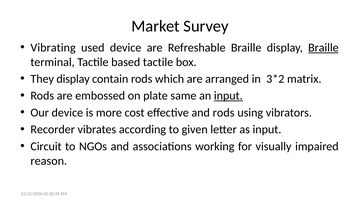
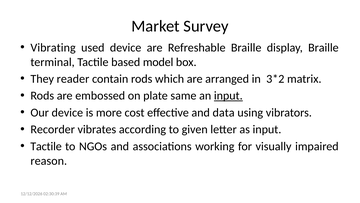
Braille underline: present -> none (323, 47)
based tactile: tactile -> model (158, 62)
They display: display -> reader (73, 79)
and rods: rods -> data (224, 112)
Circuit: Circuit -> Tactile (46, 146)
